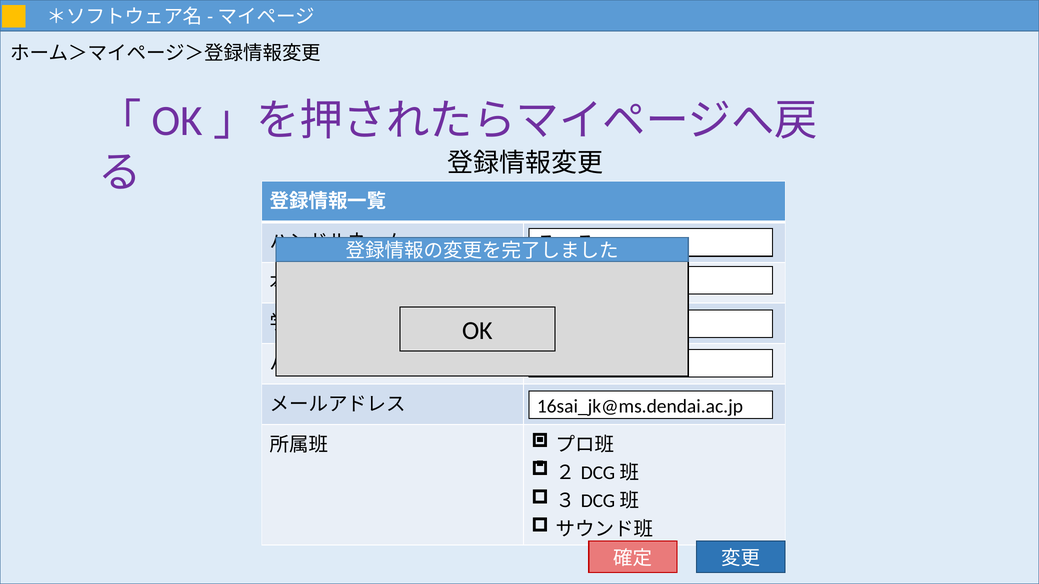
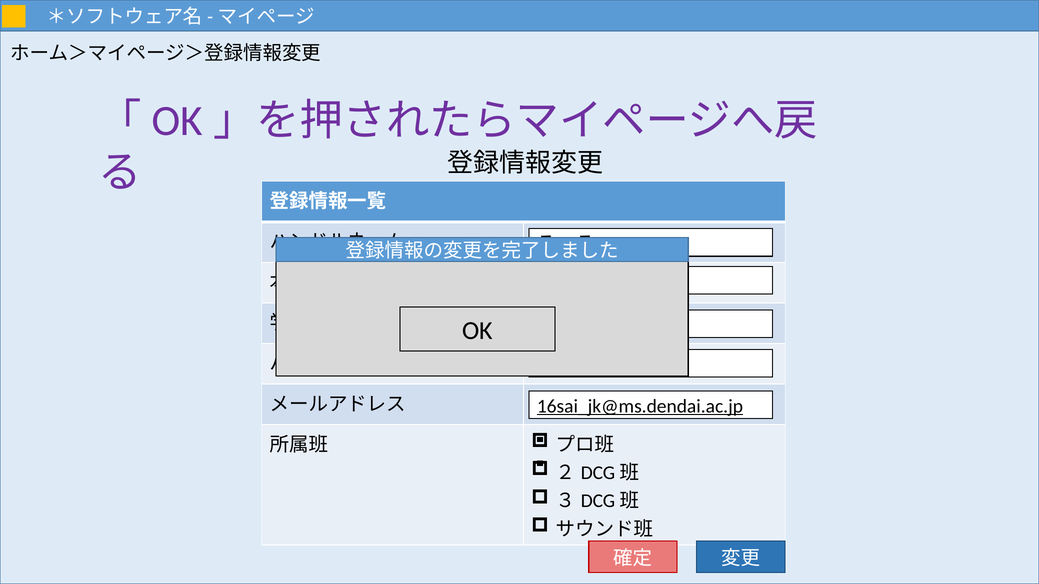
16sai_jk@ms.dendai.ac.jp underline: none -> present (640, 406)
